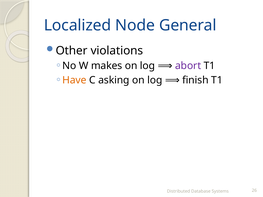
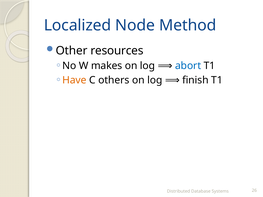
General: General -> Method (188, 25)
violations: violations -> resources (117, 51)
abort colour: purple -> blue (188, 66)
asking: asking -> others (114, 80)
